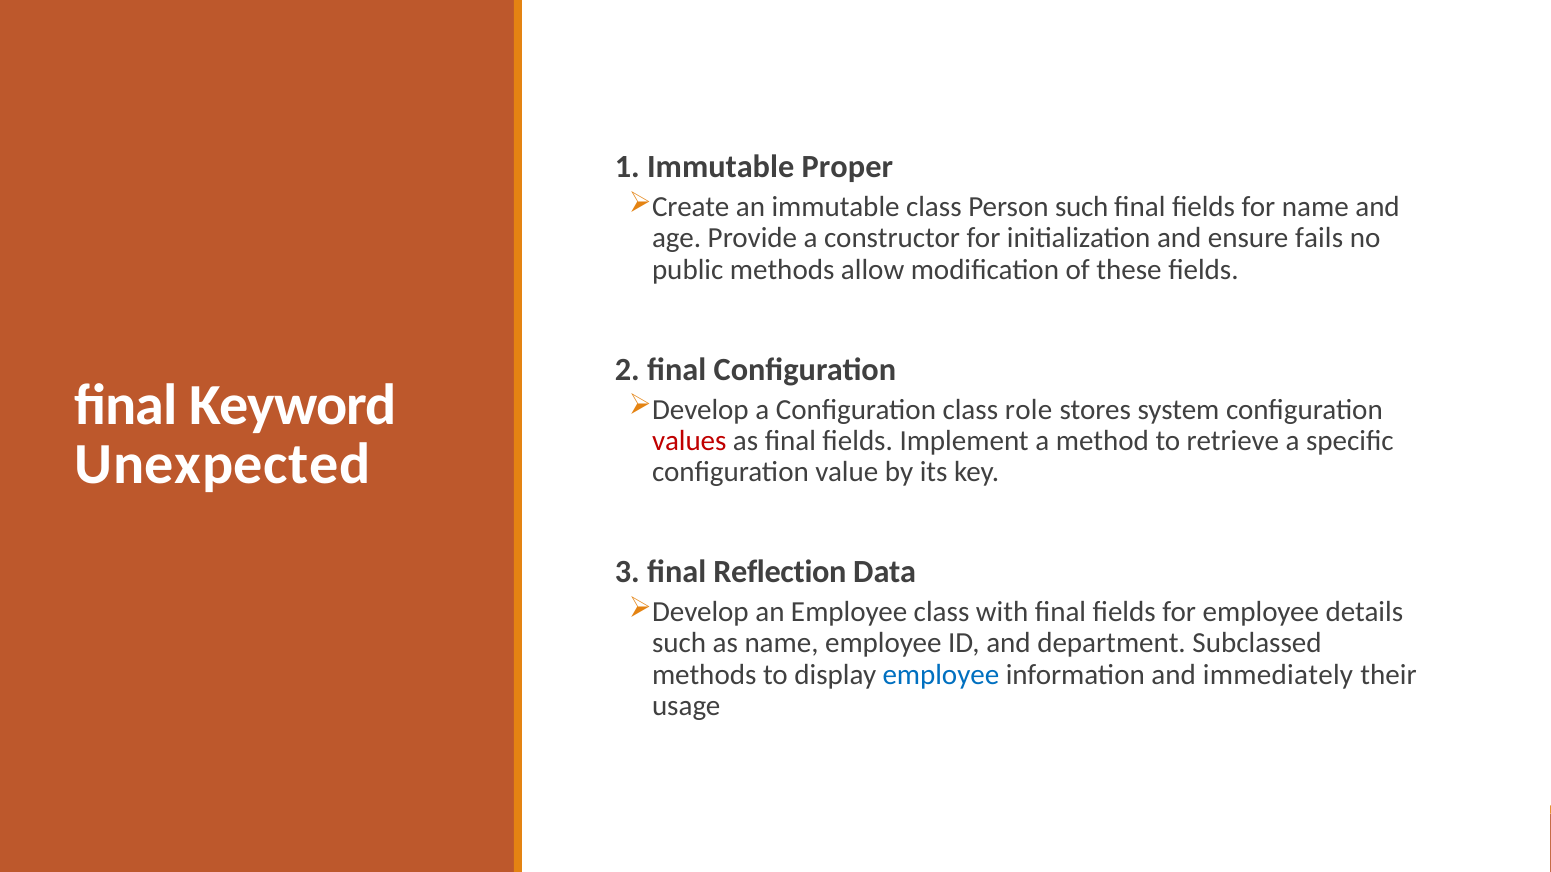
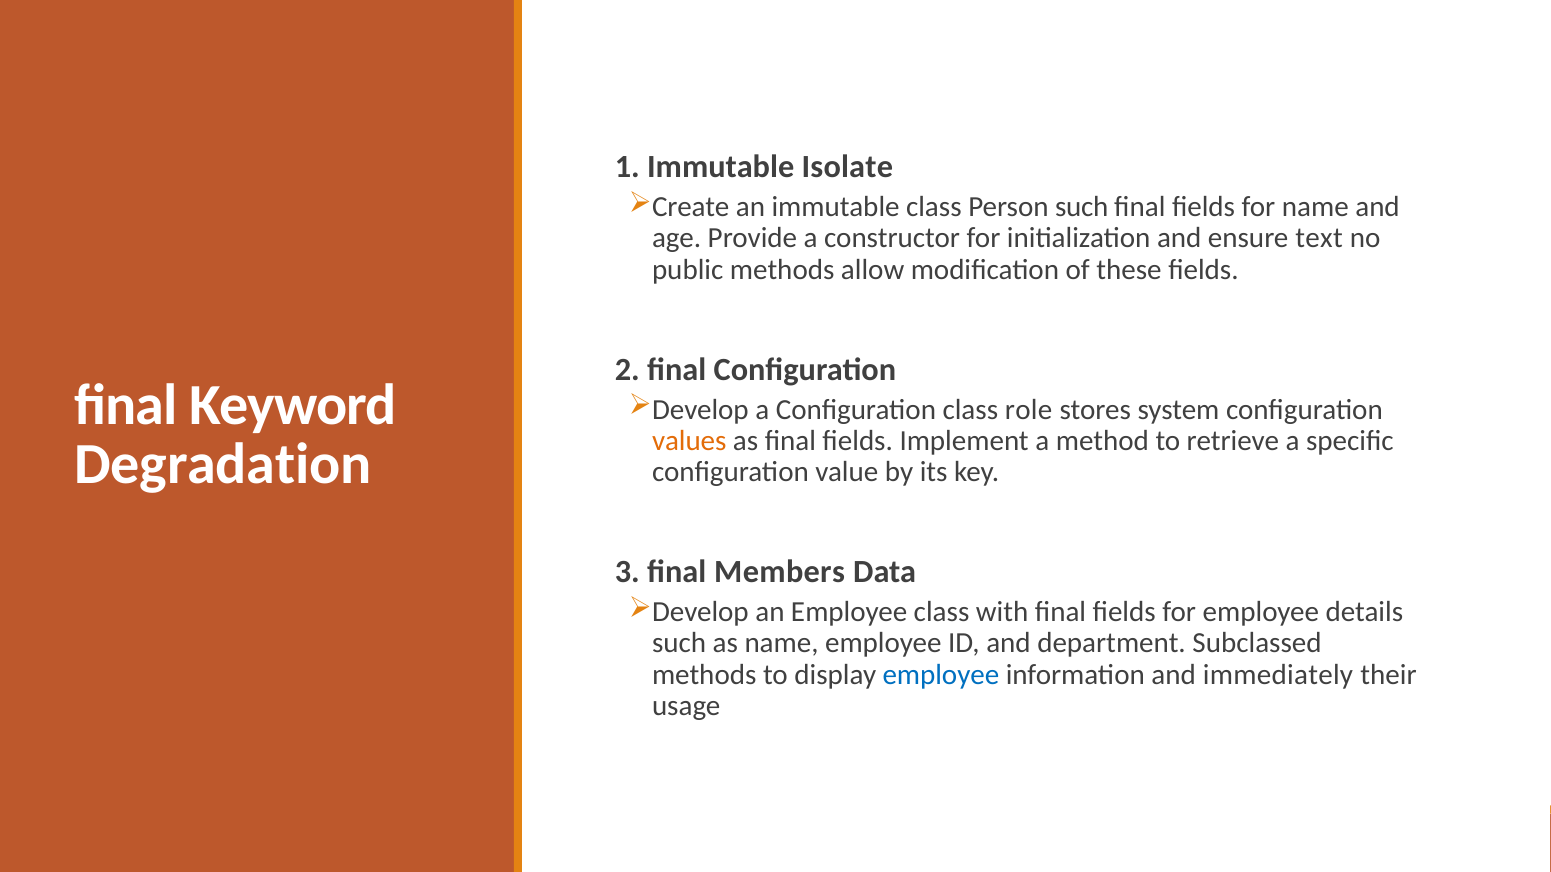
Proper: Proper -> Isolate (847, 167)
fails: fails -> text (1319, 238)
values colour: red -> orange (689, 441)
Unexpected: Unexpected -> Degradation (223, 464)
Reflection: Reflection -> Members (780, 573)
